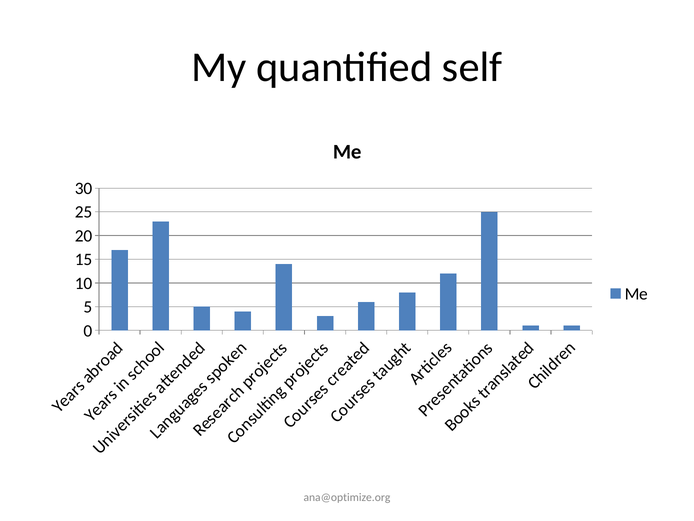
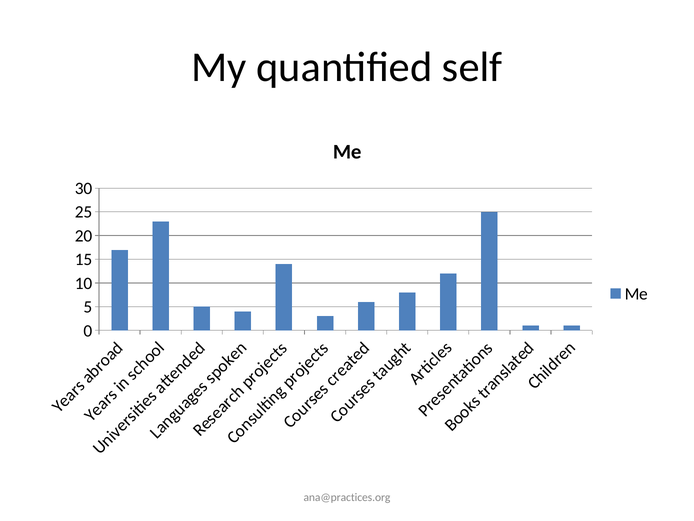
ana@optimize.org: ana@optimize.org -> ana@practices.org (347, 497)
